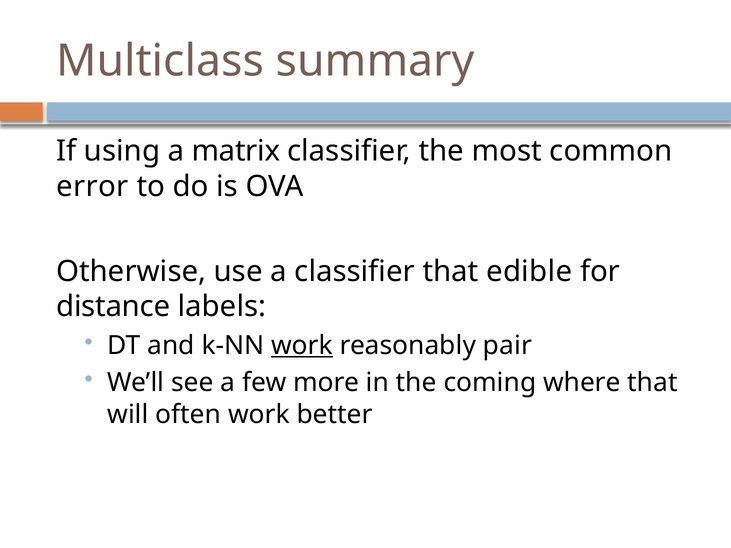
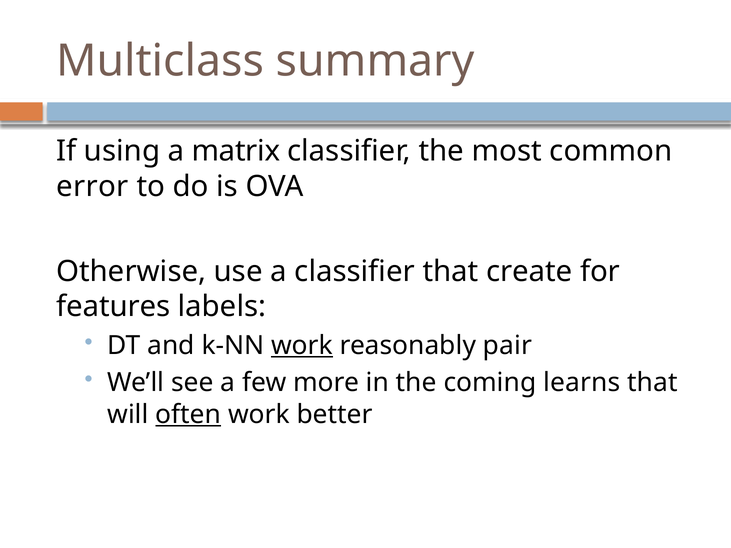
edible: edible -> create (529, 271)
distance: distance -> features (113, 307)
where: where -> learns (582, 383)
often underline: none -> present (188, 415)
